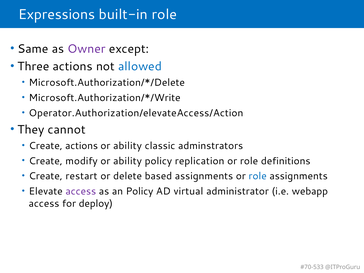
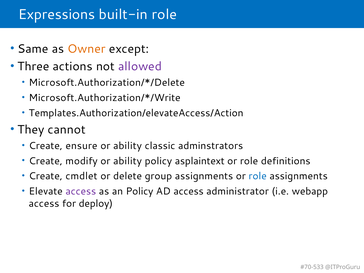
Owner colour: purple -> orange (87, 49)
allowed colour: blue -> purple (140, 66)
Operator.Authorization/elevateAccess/Action: Operator.Authorization/elevateAccess/Action -> Templates.Authorization/elevateAccess/Action (136, 113)
Create actions: actions -> ensure (81, 146)
replication: replication -> asplaintext (200, 161)
restart: restart -> cmdlet (81, 176)
based: based -> group (158, 176)
AD virtual: virtual -> access (189, 191)
